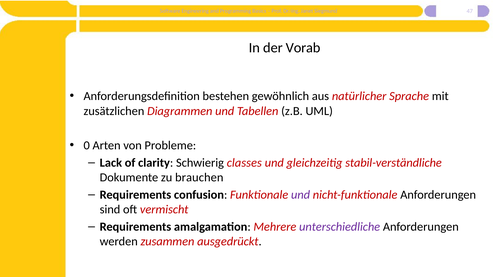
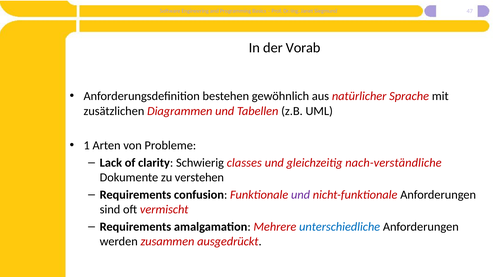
0: 0 -> 1 (87, 146)
stabil-verständliche: stabil-verständliche -> nach-verständliche (393, 163)
brauchen: brauchen -> verstehen (199, 178)
unterschiedliche colour: purple -> blue (340, 227)
